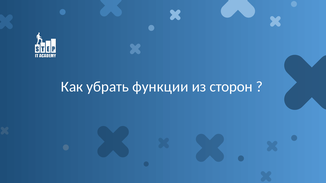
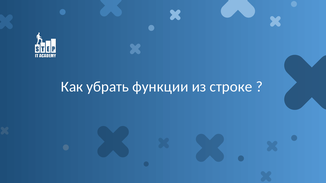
сторон: сторон -> строке (231, 87)
